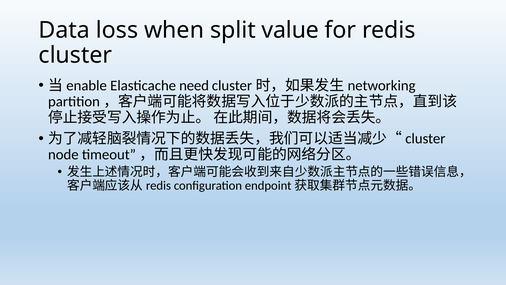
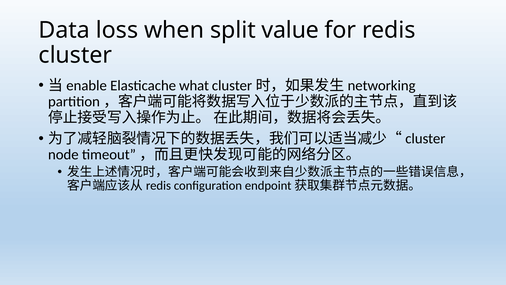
need: need -> what (194, 86)
